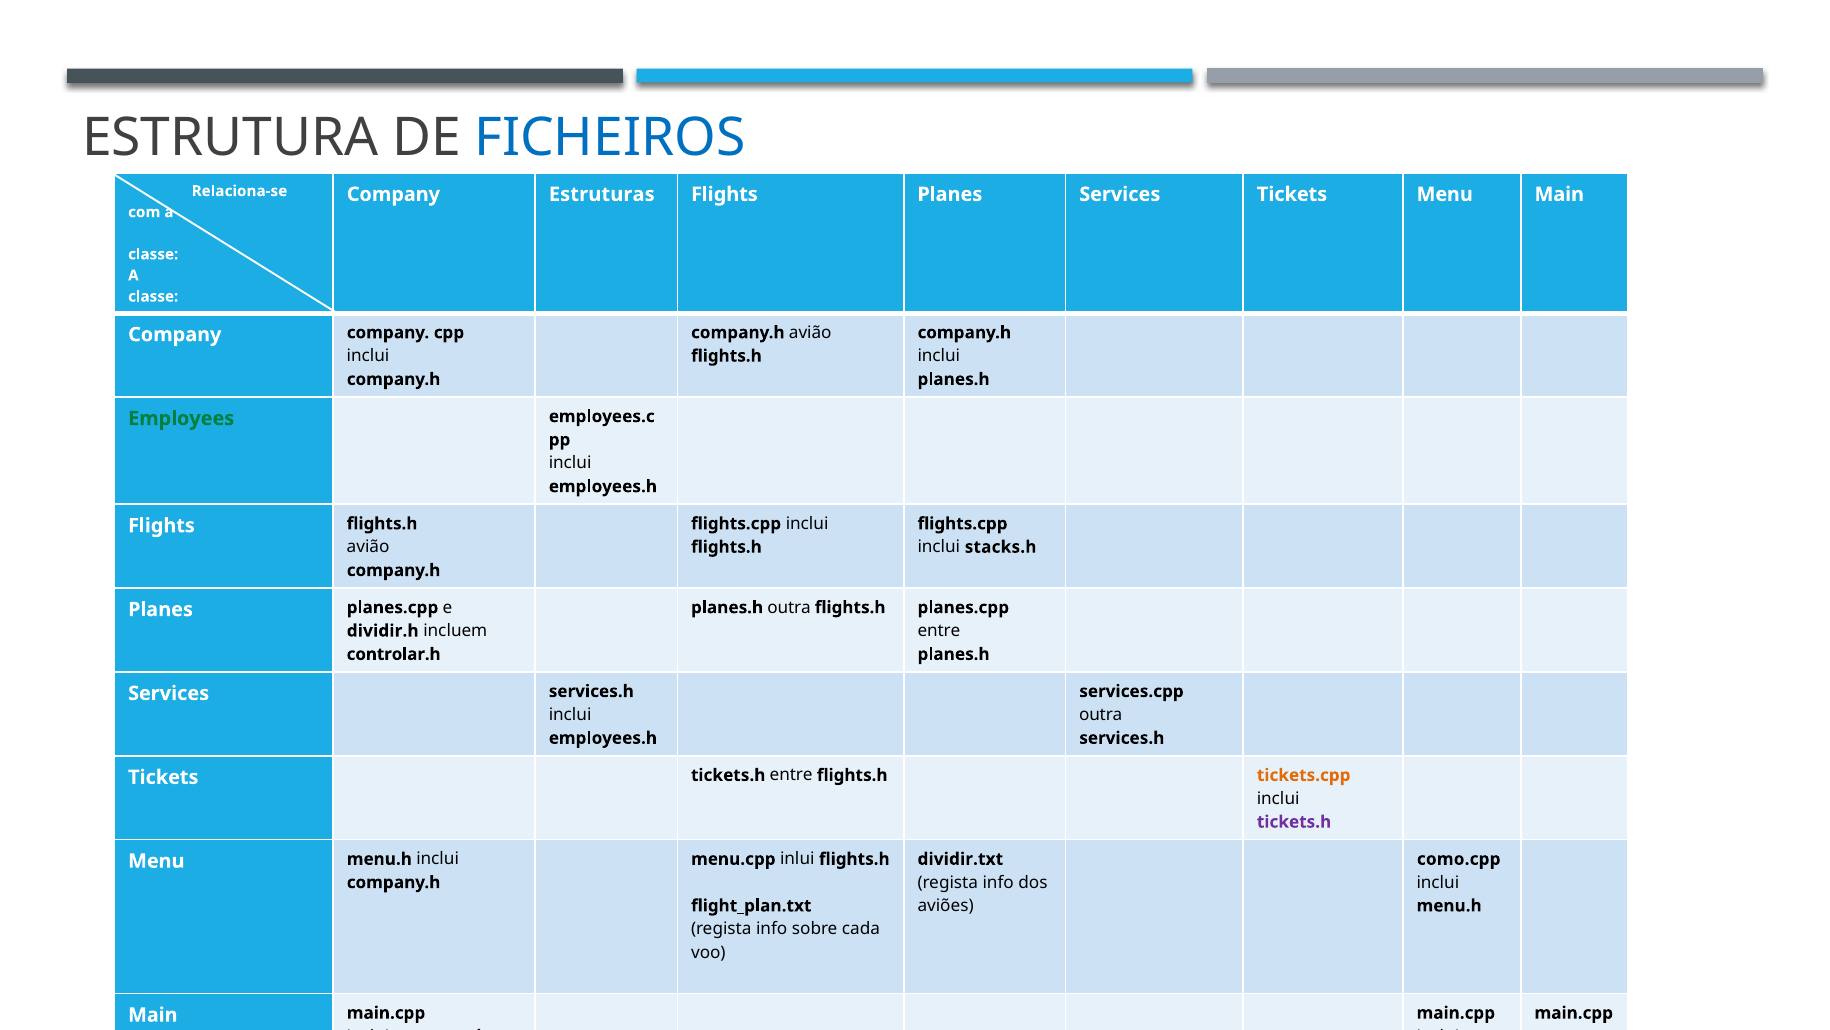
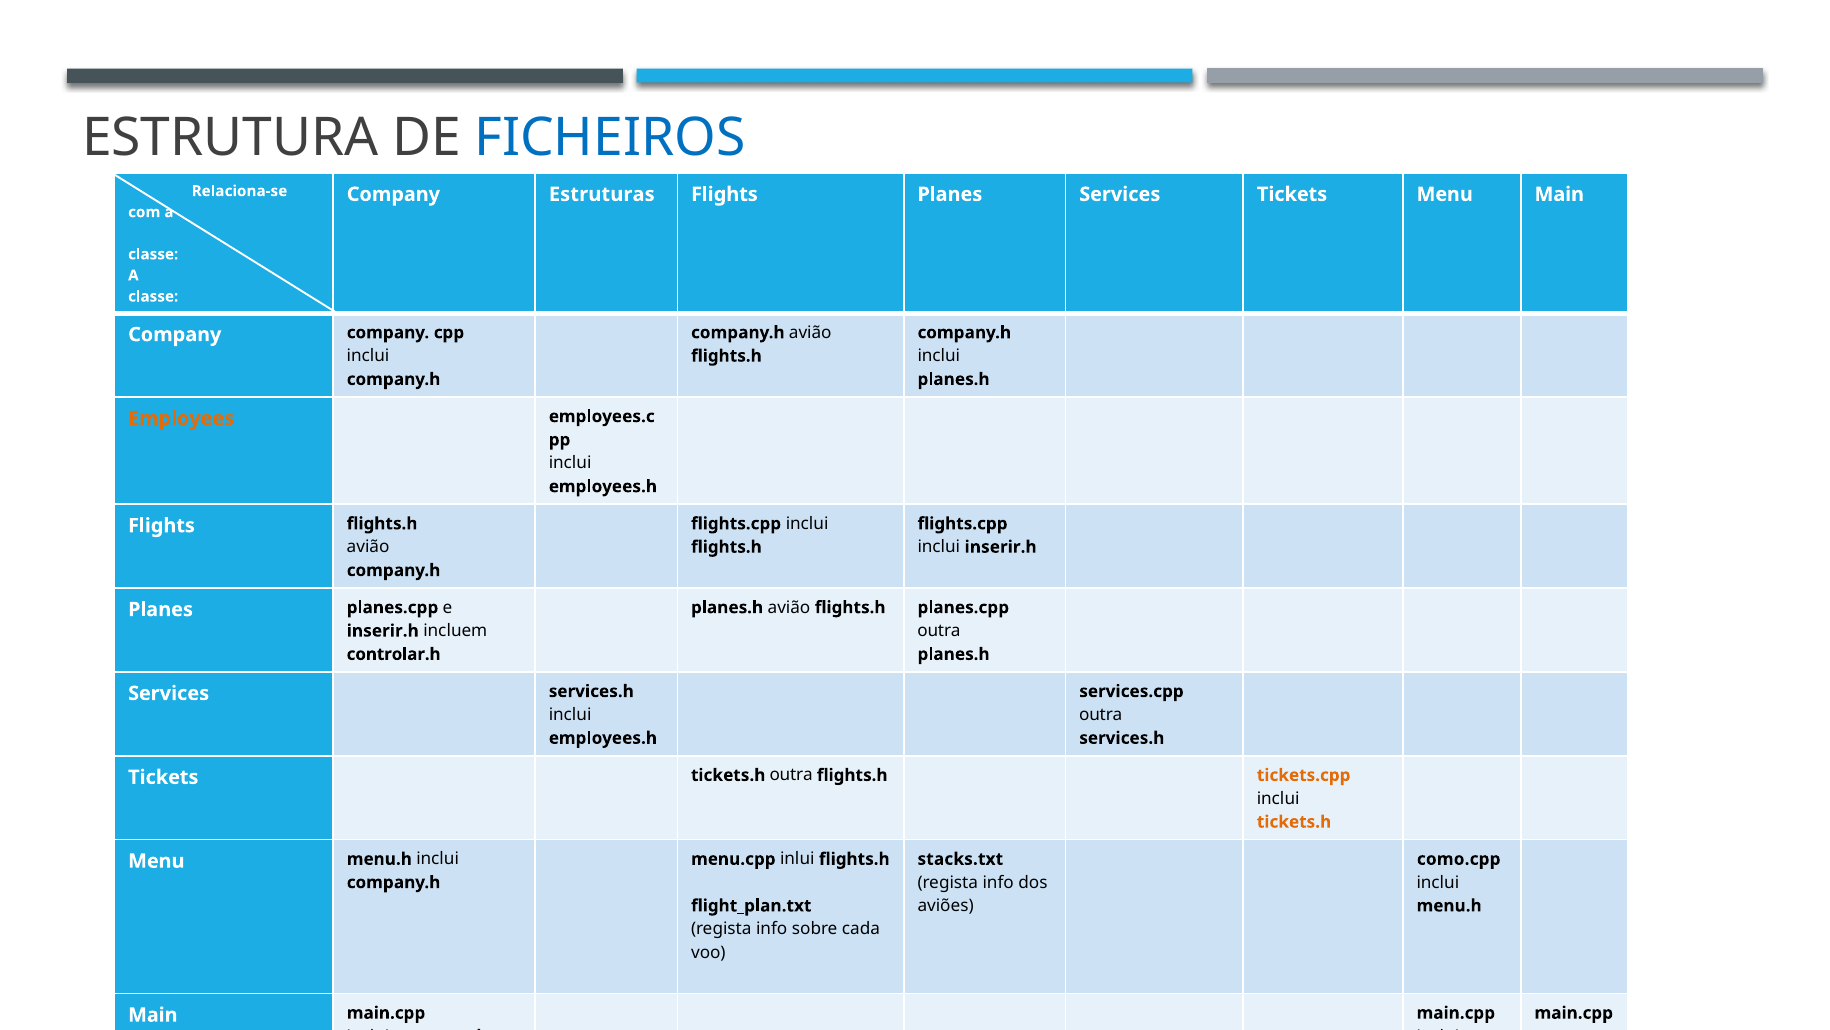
Employees colour: green -> orange (181, 418)
inclui stacks.h: stacks.h -> inserir.h (1001, 547)
planes.h outra: outra -> avião (789, 607)
entre: entre -> outra (939, 630)
dividir.h: dividir.h -> inserir.h (383, 630)
tickets.h entre: entre -> outra (791, 775)
tickets.h colour: purple -> orange (1294, 821)
dividir.txt: dividir.txt -> stacks.txt (960, 859)
